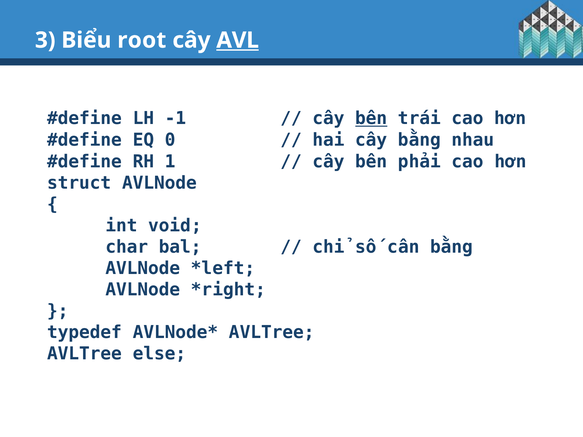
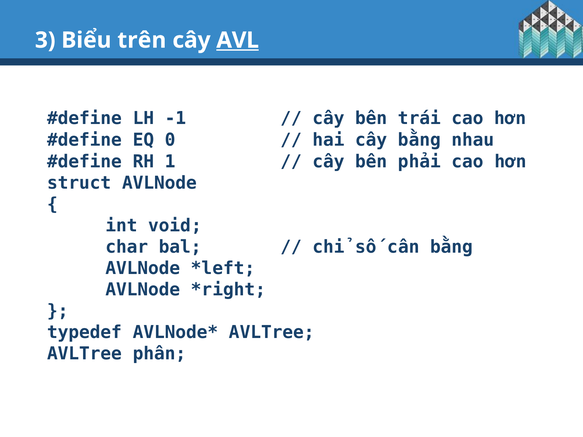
root: root -> trên (142, 40)
bên underline: present -> none (371, 119)
else: else -> phân (159, 354)
